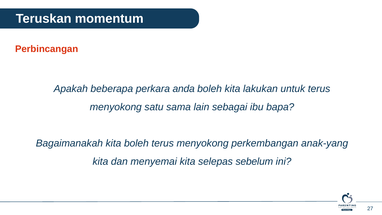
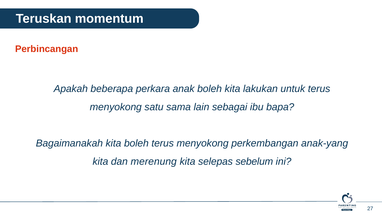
anda: anda -> anak (184, 89)
menyemai: menyemai -> merenung (154, 161)
